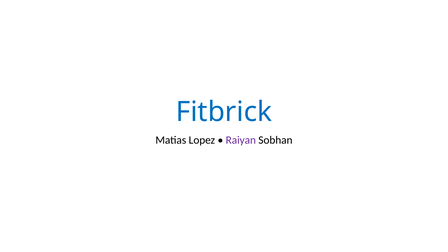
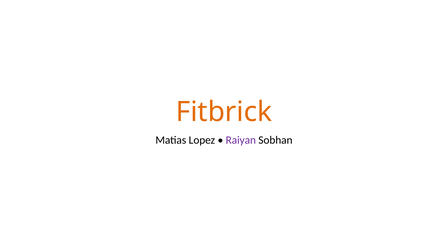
Fitbrick colour: blue -> orange (224, 112)
